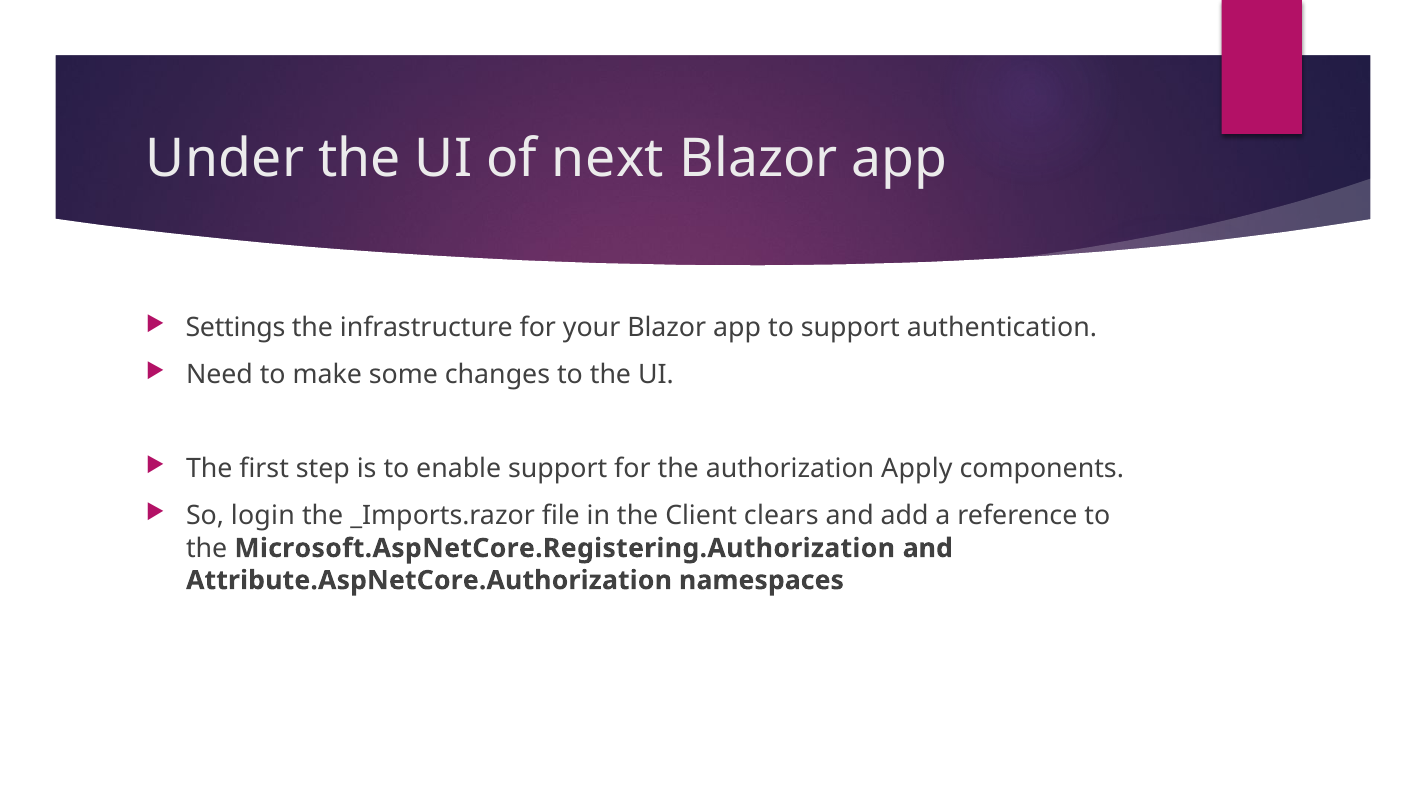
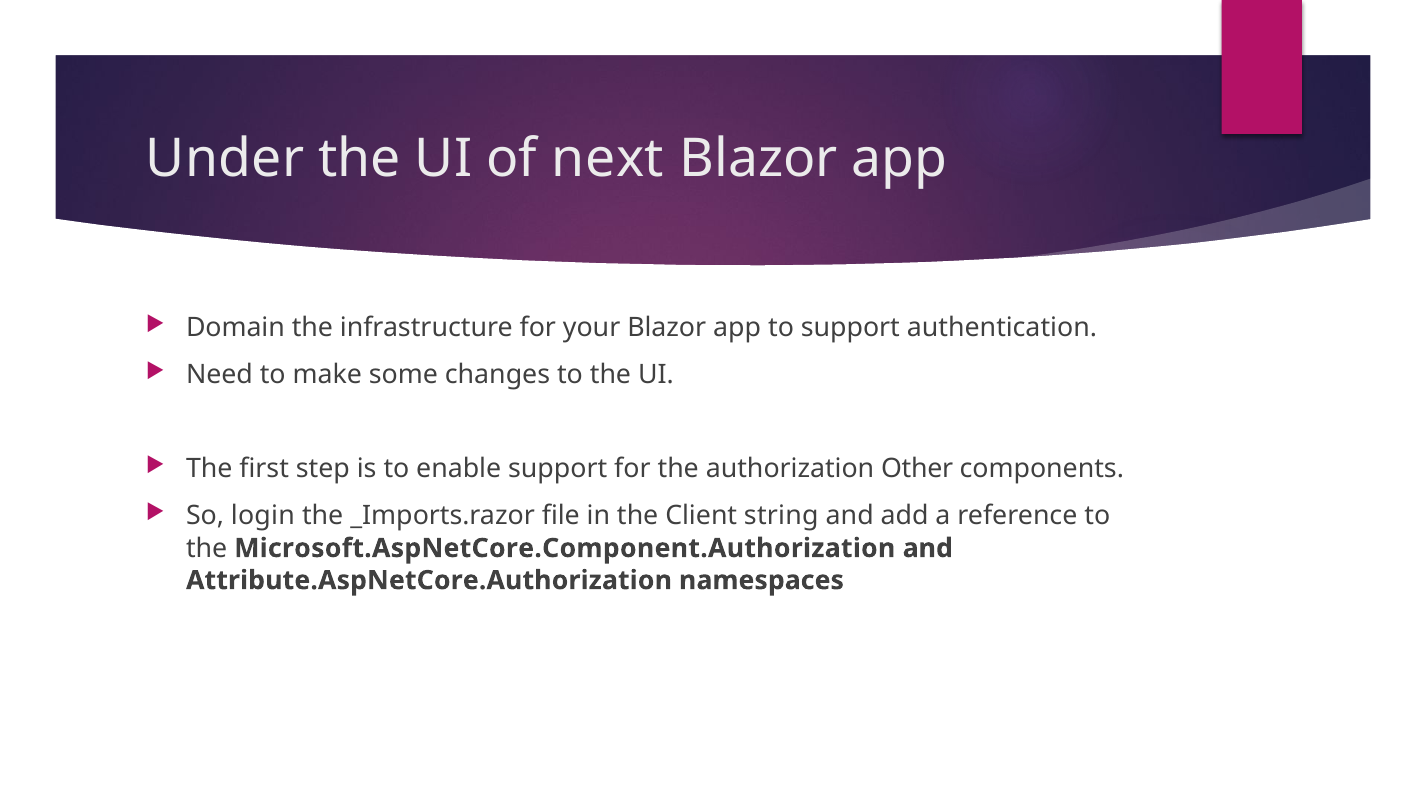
Settings: Settings -> Domain (235, 328)
Apply: Apply -> Other (917, 469)
clears: clears -> string (781, 516)
Microsoft.AspNetCore.Registering.Authorization: Microsoft.AspNetCore.Registering.Authorization -> Microsoft.AspNetCore.Component.Authorization (565, 548)
